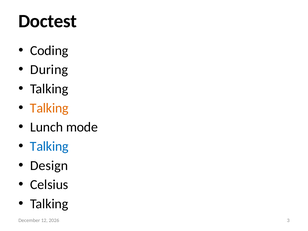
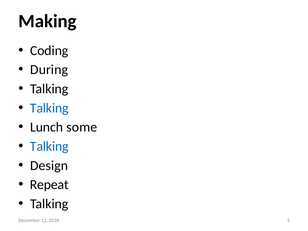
Doctest: Doctest -> Making (48, 21)
Talking colour: orange -> blue (49, 108)
mode: mode -> some (82, 127)
Celsius: Celsius -> Repeat (49, 185)
